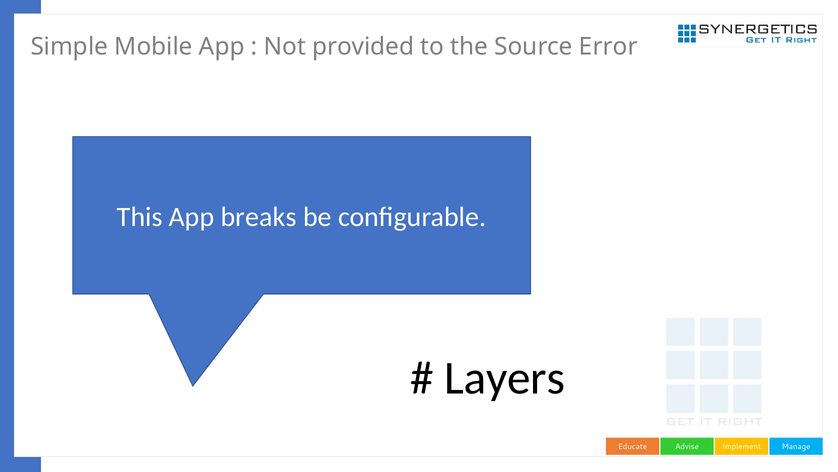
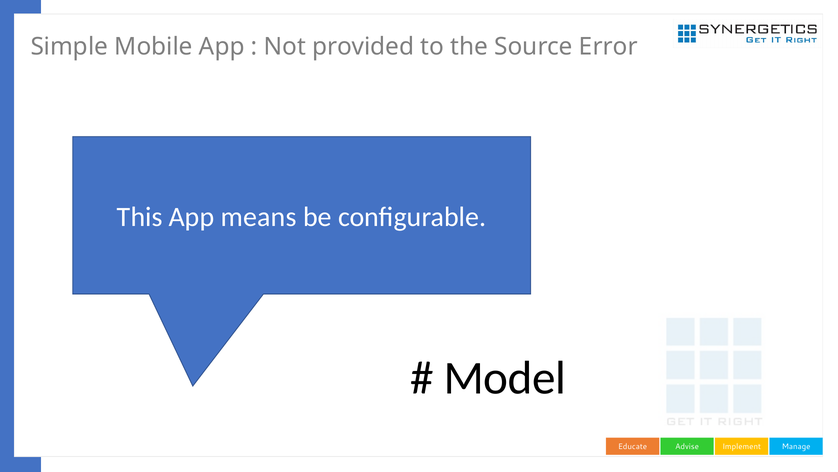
breaks: breaks -> means (259, 217)
Layers: Layers -> Model (505, 378)
